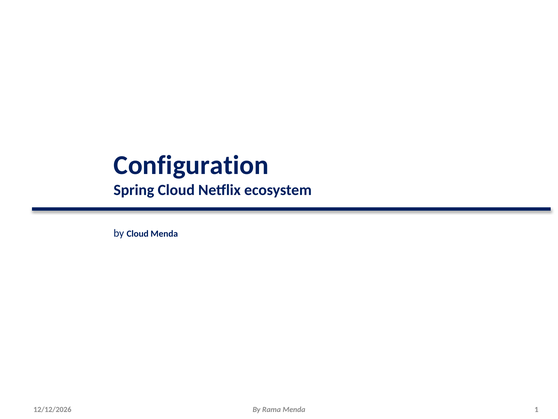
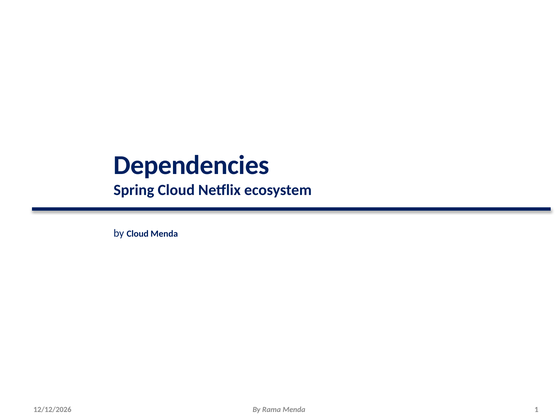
Configuration: Configuration -> Dependencies (191, 165)
